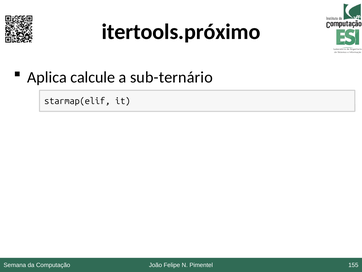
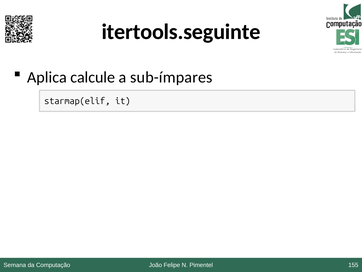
itertools.próximo: itertools.próximo -> itertools.seguinte (181, 32)
sub-ternário: sub-ternário -> sub-ímpares (171, 77)
